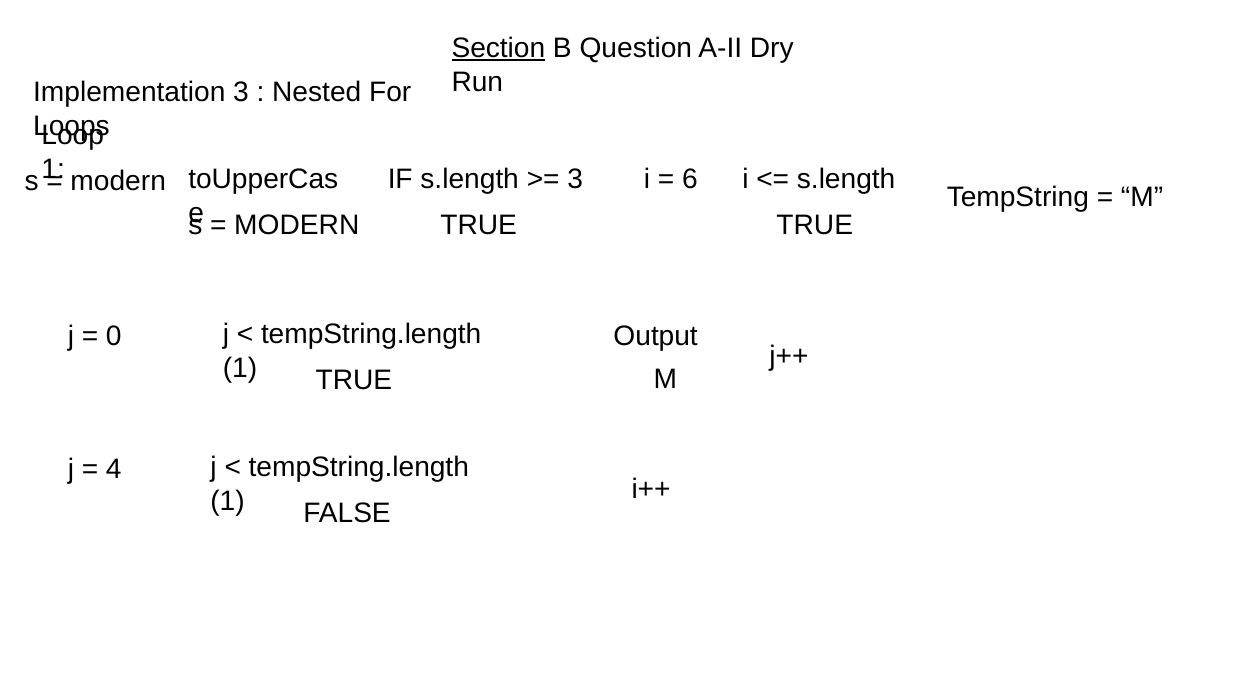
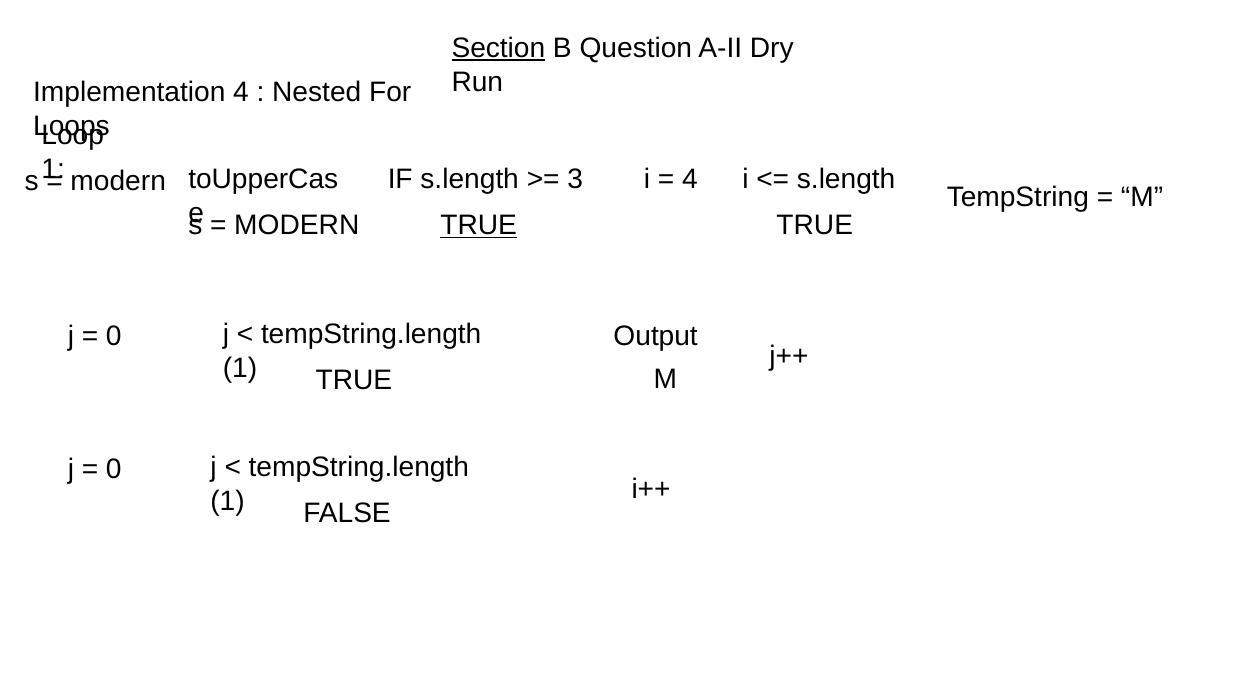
Implementation 3: 3 -> 4 (241, 93)
6: 6 -> 4 (690, 179)
TRUE underline: none -> present (479, 225)
4: 4 -> 0 (114, 469)
